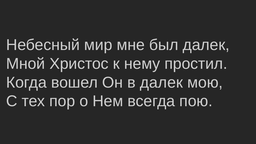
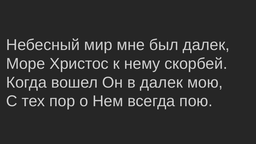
Мной: Мной -> Море (26, 64)
простил: простил -> скорбей (196, 64)
